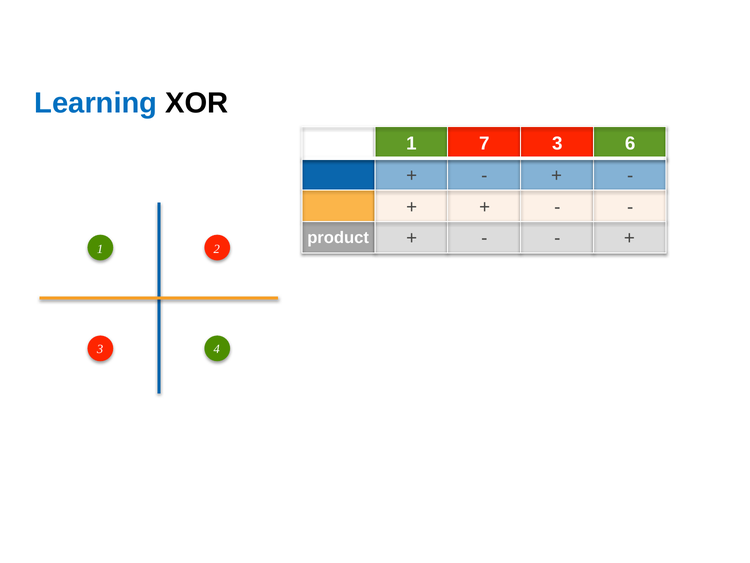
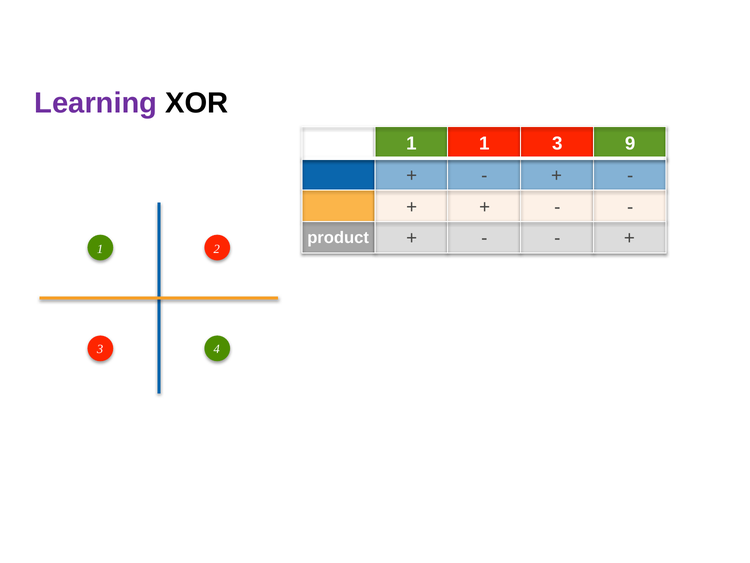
Learning colour: blue -> purple (96, 103)
1 7: 7 -> 1 (484, 143)
6: 6 -> 9 (630, 143)
